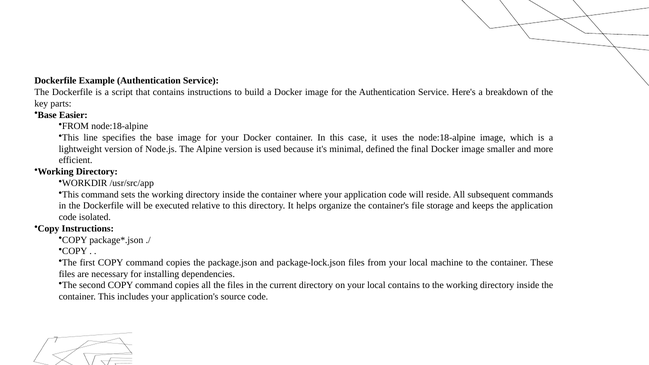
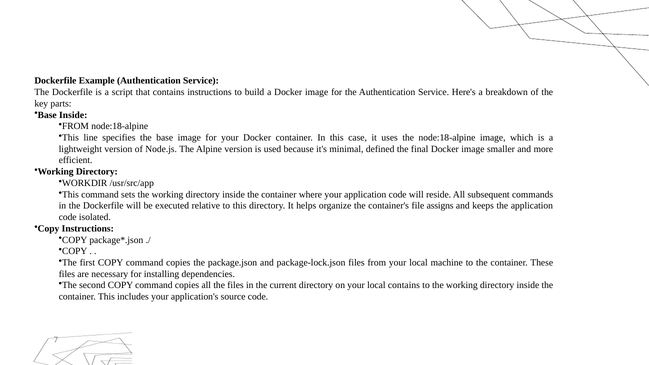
Base Easier: Easier -> Inside (73, 115)
storage: storage -> assigns (440, 206)
